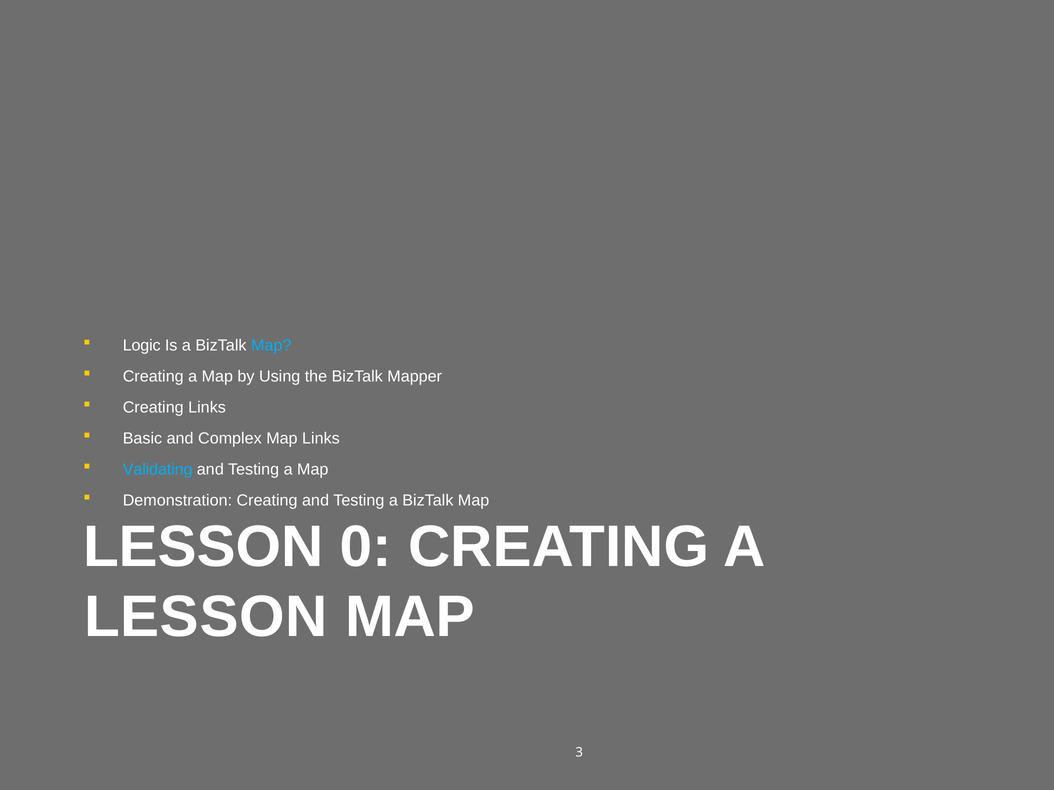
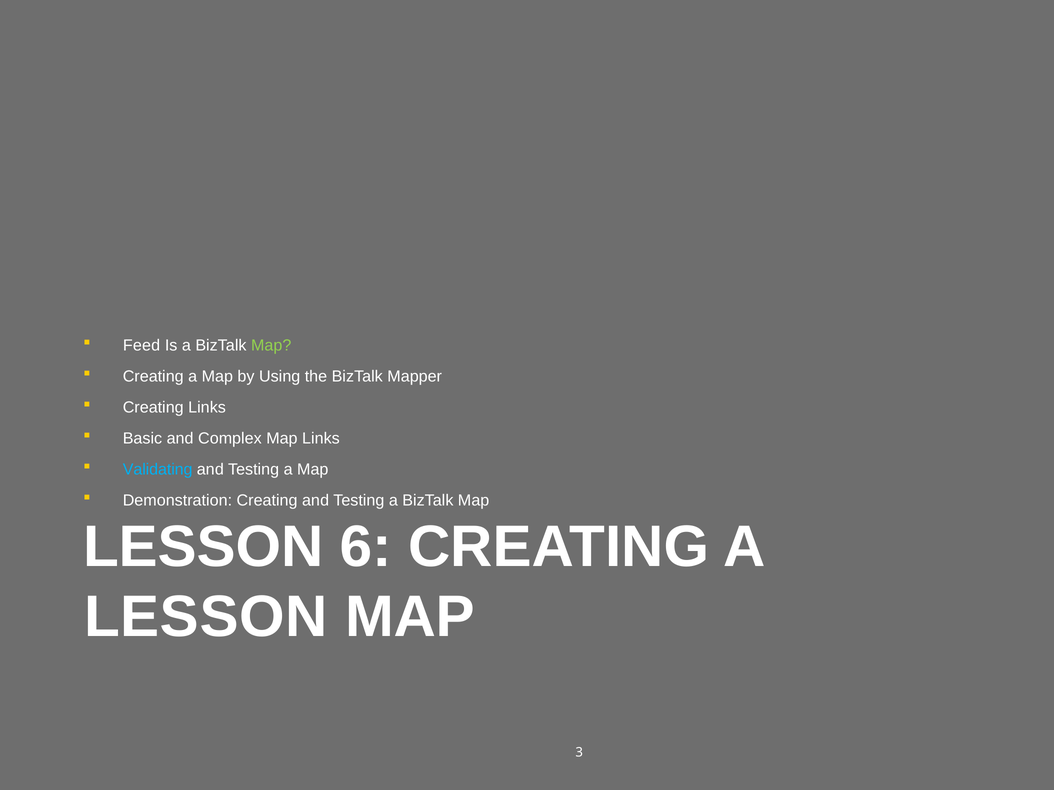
Logic: Logic -> Feed (142, 346)
Map colour: light blue -> light green (271, 346)
0: 0 -> 6 (366, 547)
